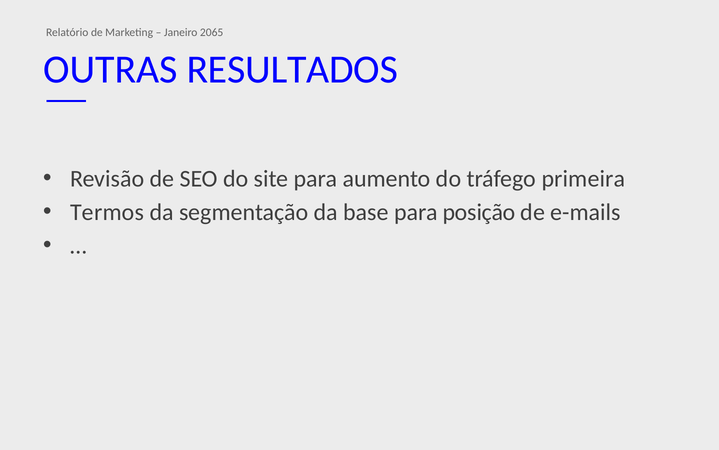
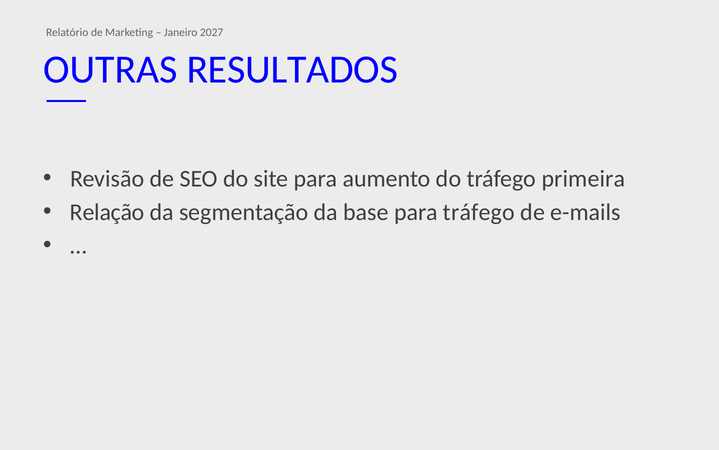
2065: 2065 -> 2027 (212, 33)
Termos: Termos -> Relação (107, 212)
para posição: posição -> tráfego (479, 212)
